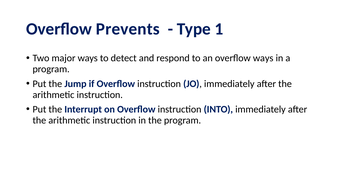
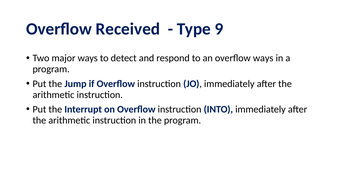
Prevents: Prevents -> Received (128, 29)
1: 1 -> 9 (219, 29)
